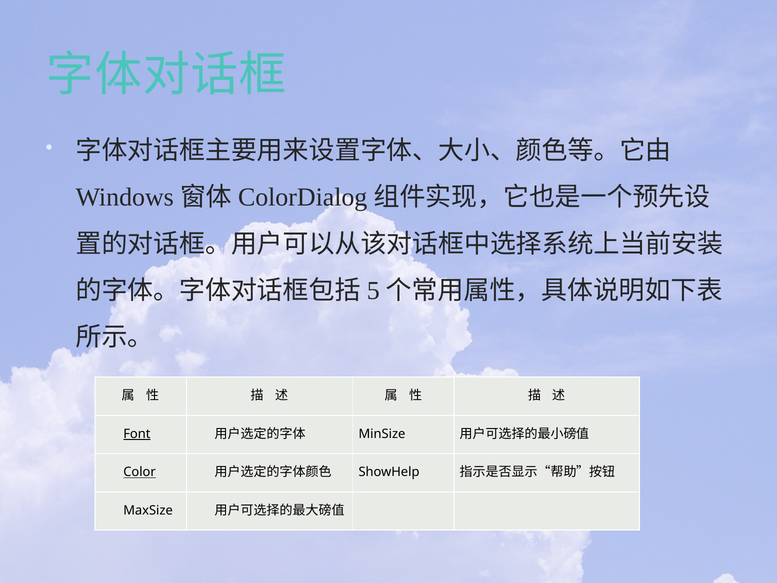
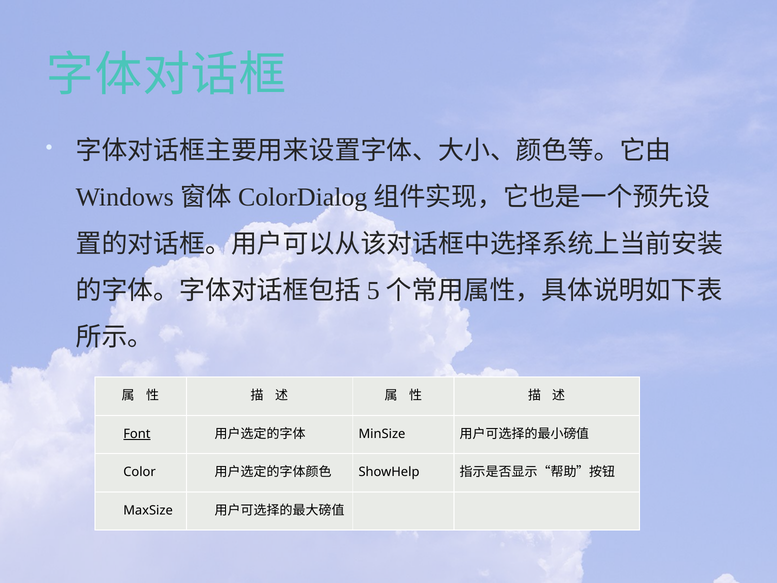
Color underline: present -> none (140, 472)
